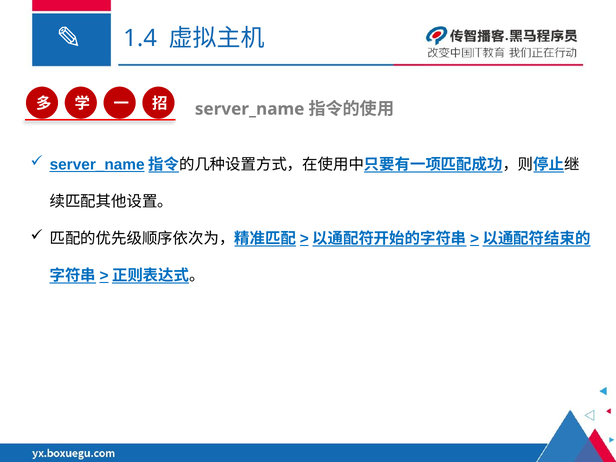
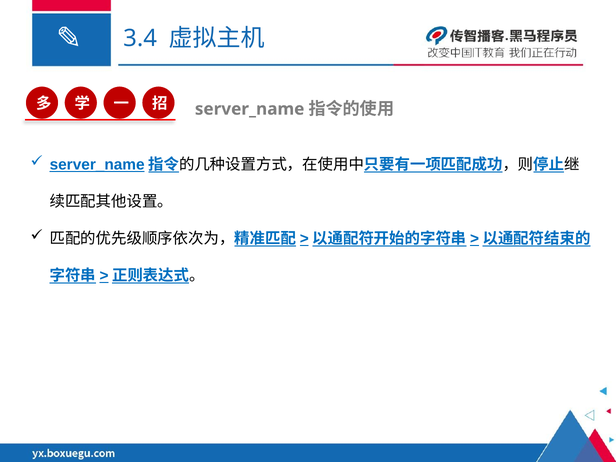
1.4: 1.4 -> 3.4 (140, 38)
